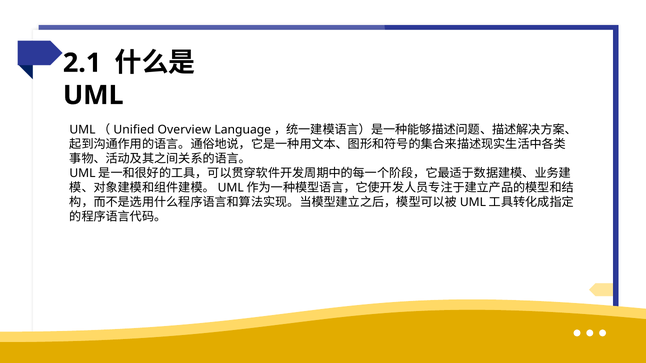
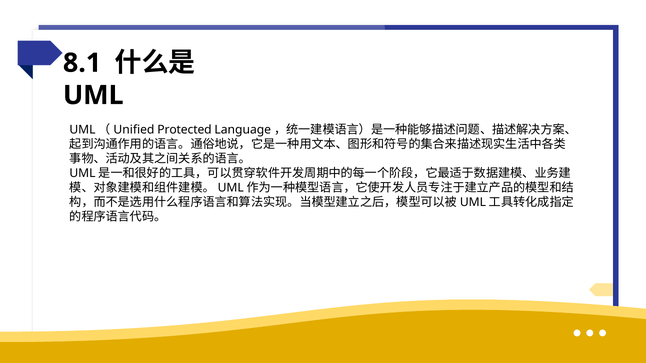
2.1: 2.1 -> 8.1 (82, 63)
Overview: Overview -> Protected (184, 130)
